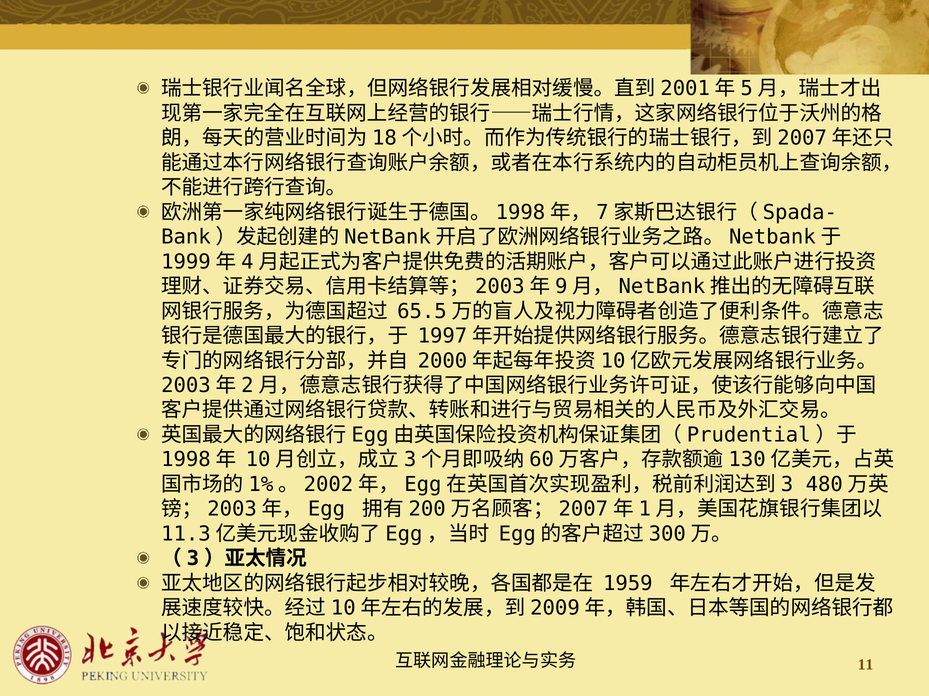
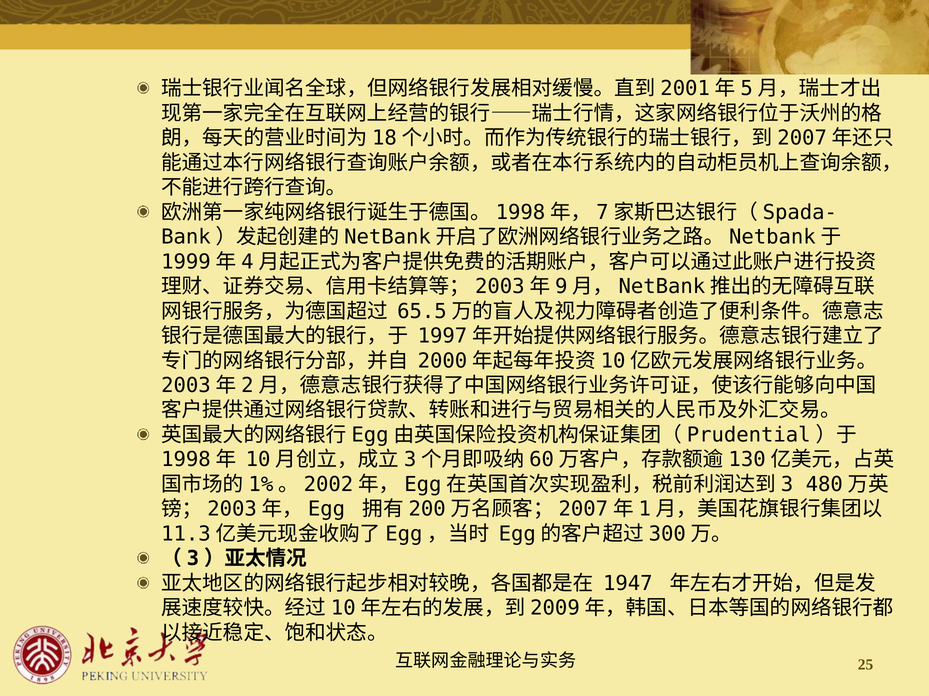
1959: 1959 -> 1947 (628, 584)
11: 11 -> 25 (866, 665)
